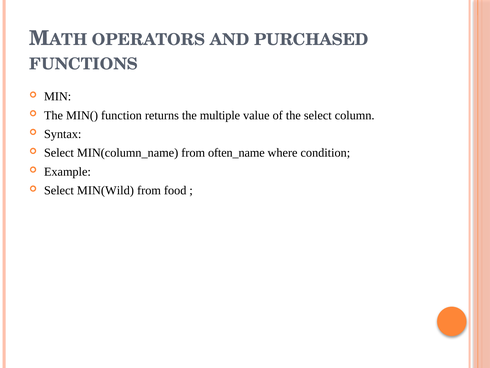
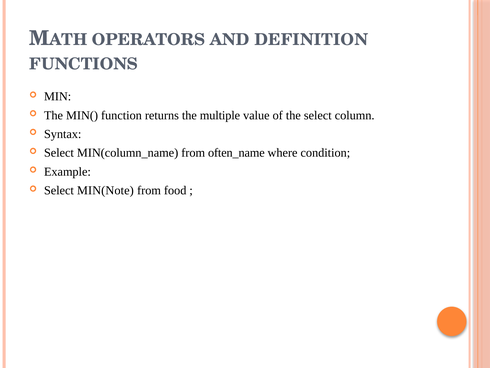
PURCHASED: PURCHASED -> DEFINITION (311, 40)
MIN(Wild: MIN(Wild -> MIN(Note (105, 190)
